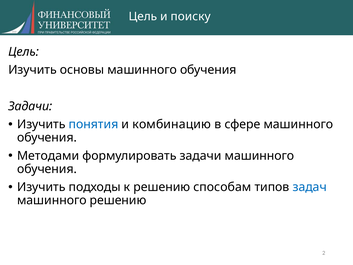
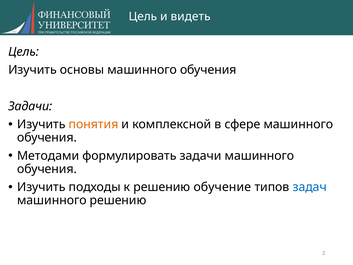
поиску: поиску -> видеть (191, 16)
понятия colour: blue -> orange (94, 124)
комбинацию: комбинацию -> комплексной (172, 124)
способам: способам -> обучение (222, 187)
